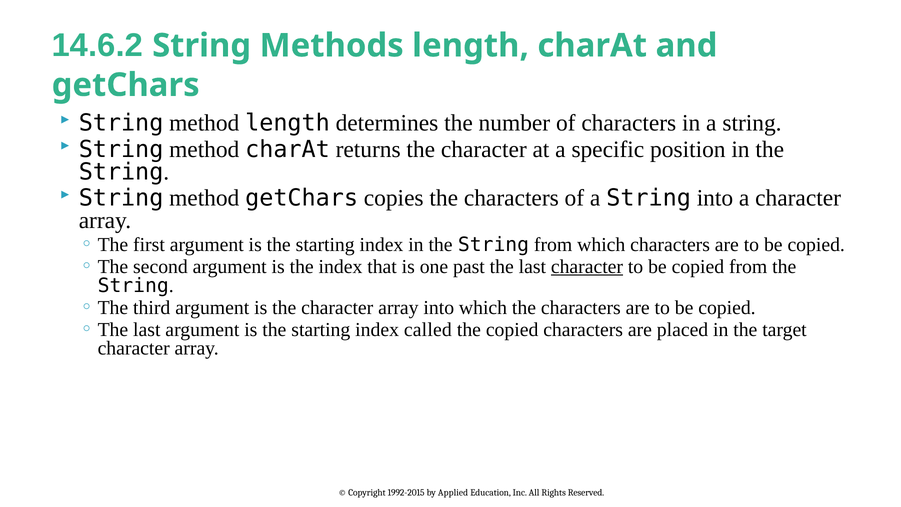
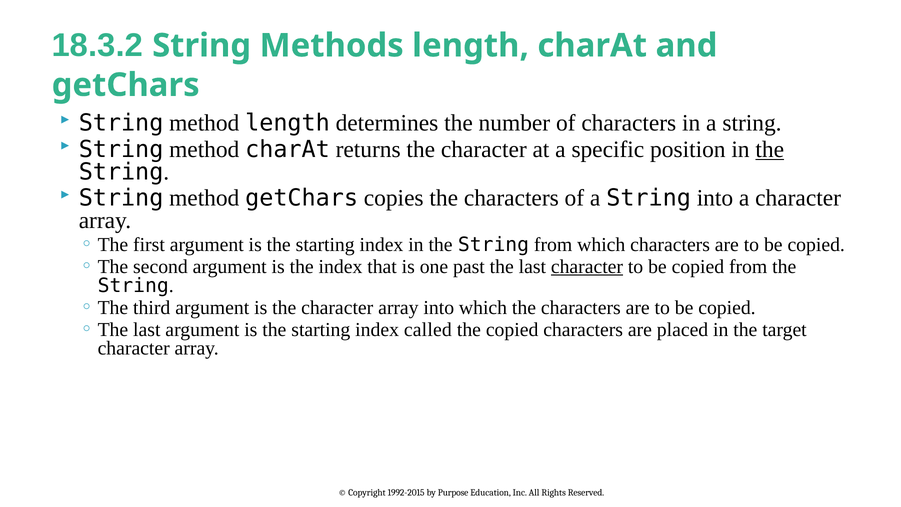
14.6.2: 14.6.2 -> 18.3.2 (97, 46)
the underline: none -> present (770, 149)
Applied: Applied -> Purpose (453, 492)
